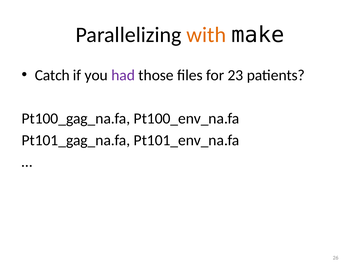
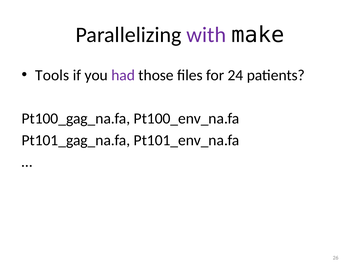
with colour: orange -> purple (206, 35)
Catch: Catch -> Tools (52, 75)
23: 23 -> 24 (235, 75)
